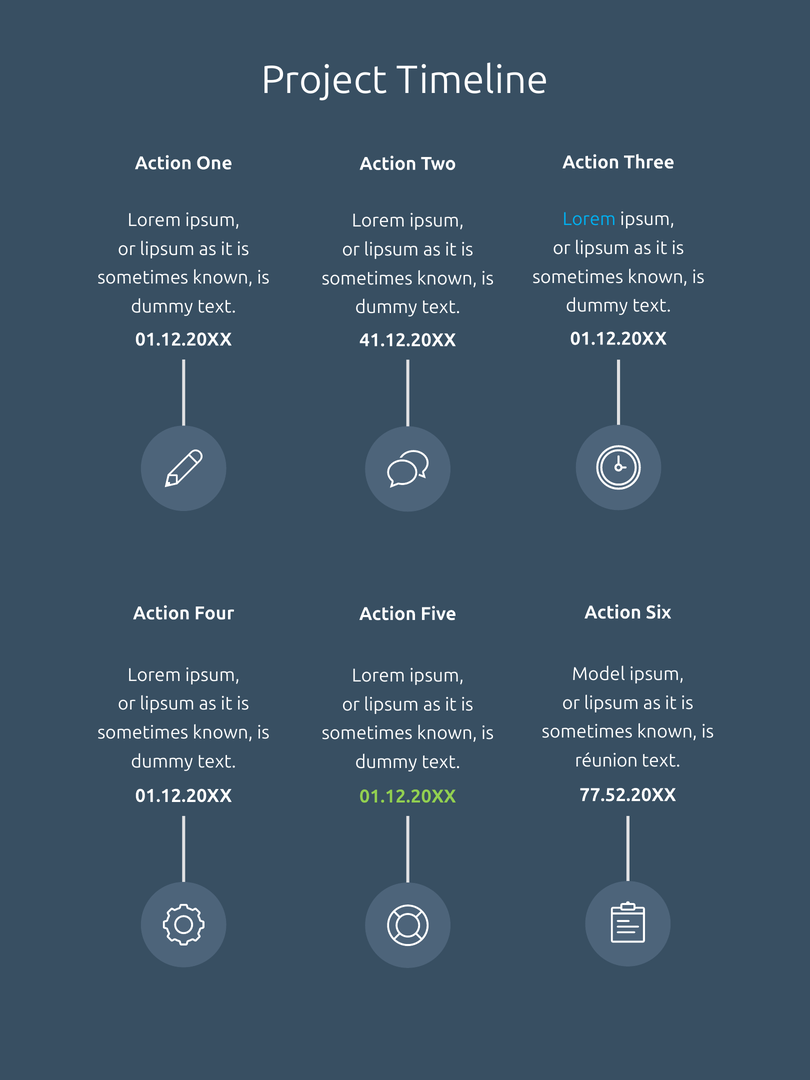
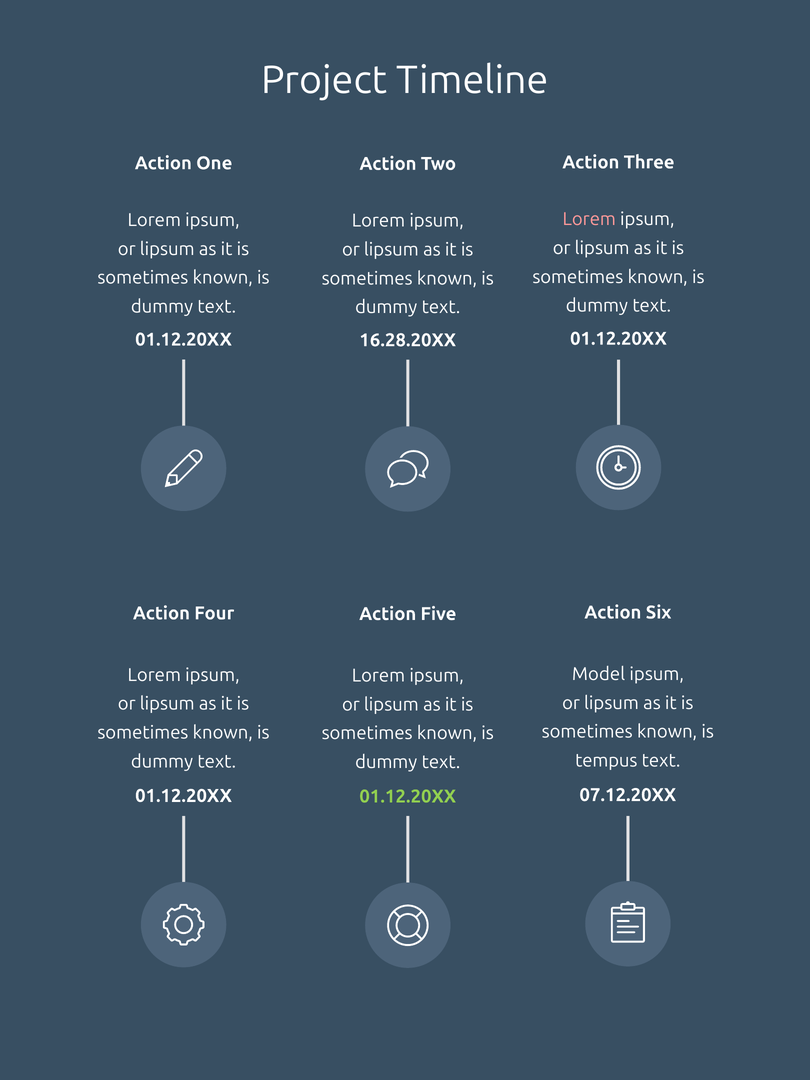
Lorem colour: light blue -> pink (589, 219)
41.12.20XX: 41.12.20XX -> 16.28.20XX (408, 340)
réunion: réunion -> tempus (606, 761)
77.52.20XX: 77.52.20XX -> 07.12.20XX (628, 795)
